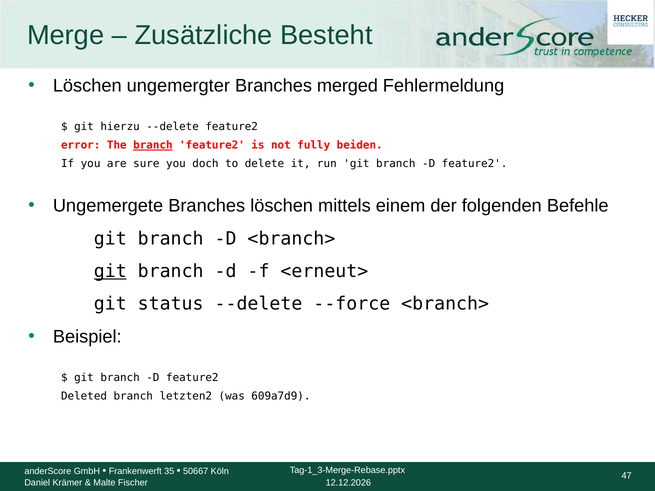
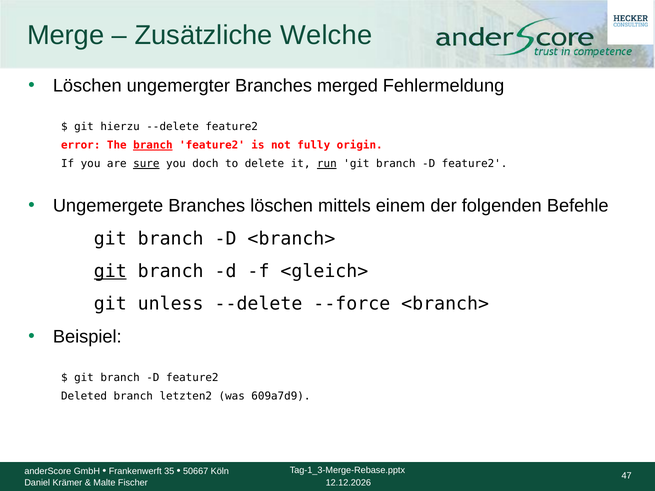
Besteht: Besteht -> Welche (326, 35)
beiden: beiden -> origin (360, 145)
sure underline: none -> present (146, 164)
run underline: none -> present (327, 164)
<erneut>: <erneut> -> <gleich> (324, 271)
status: status -> unless (171, 304)
